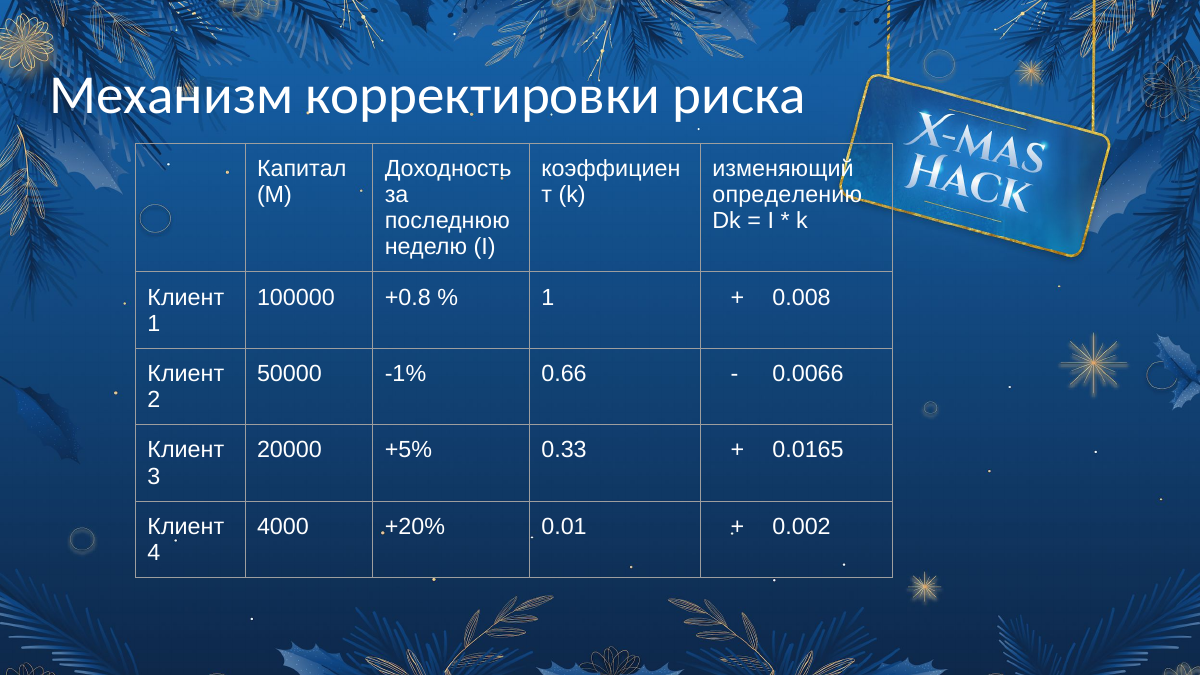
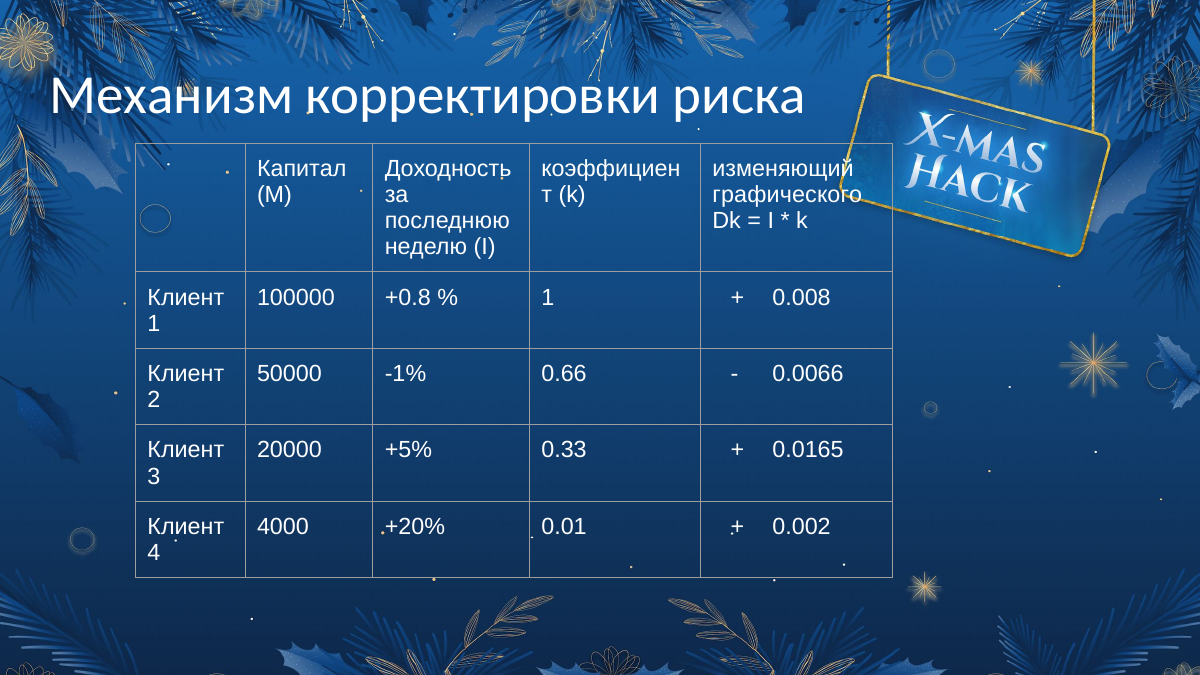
определению: определению -> графического (787, 195)
